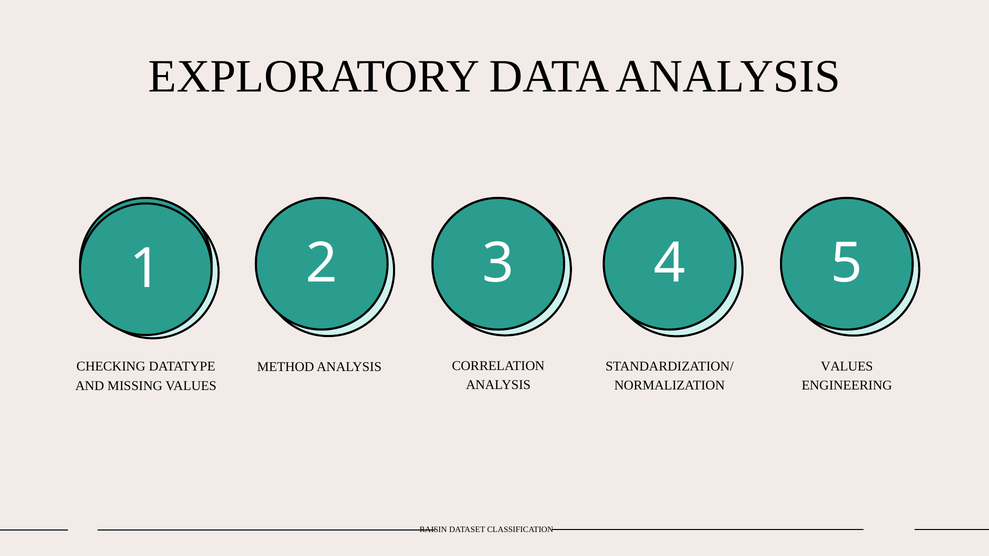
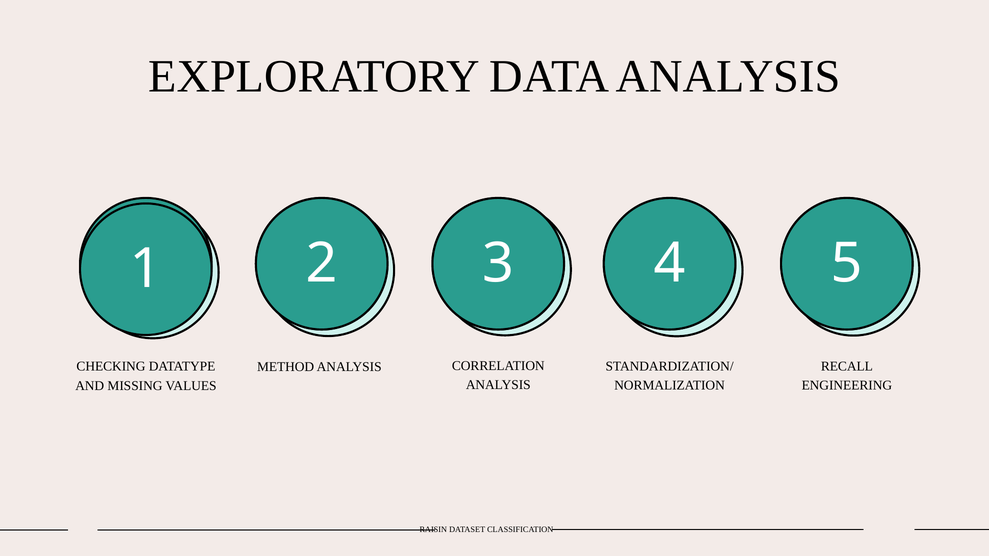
VALUES: VALUES -> RECALL (847, 366)
